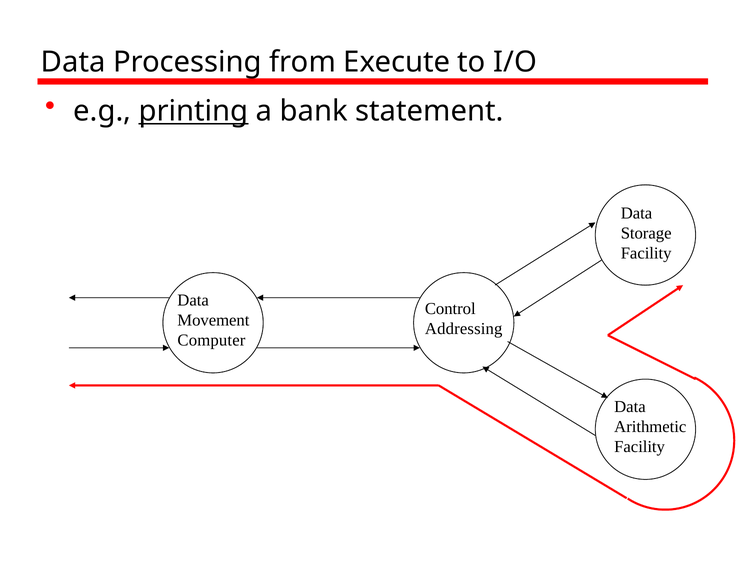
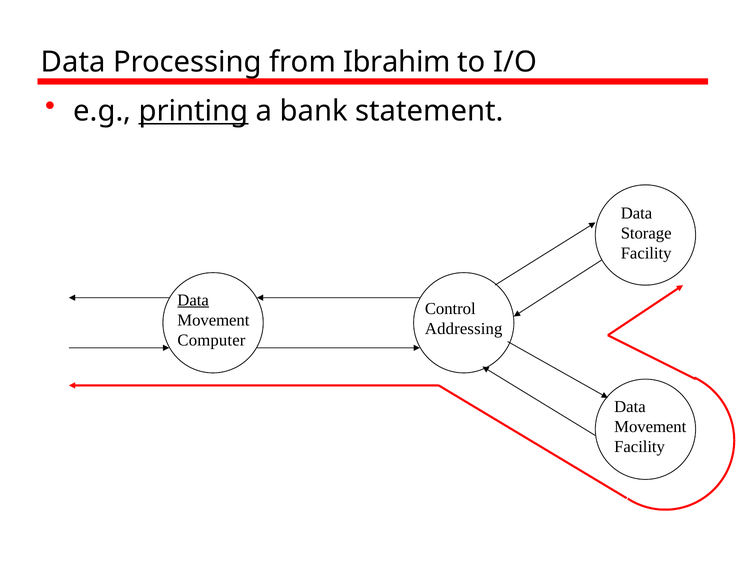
Execute: Execute -> Ibrahim (397, 62)
Data underline: none -> present (193, 300)
Arithmetic: Arithmetic -> Movement (650, 427)
